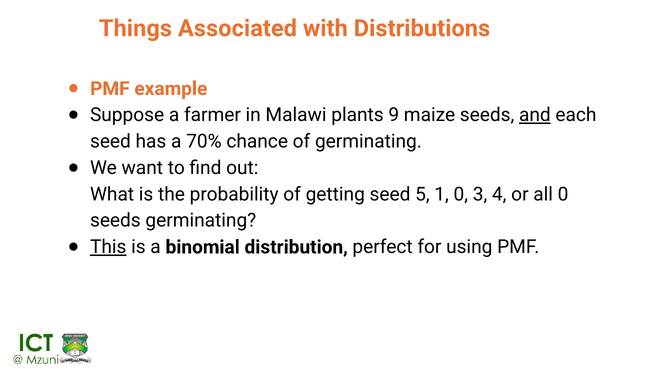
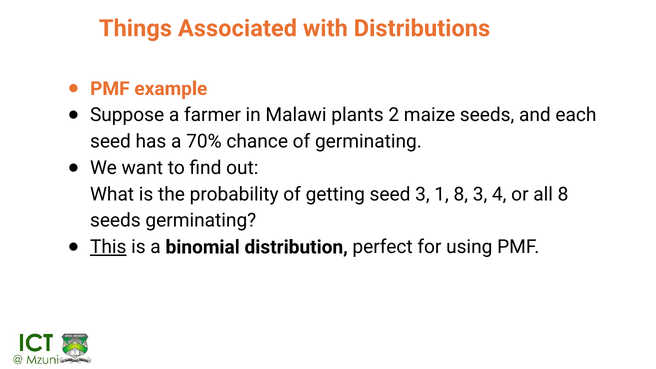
9: 9 -> 2 (394, 115)
and underline: present -> none (535, 115)
seed 5: 5 -> 3 (422, 194)
1 0: 0 -> 8 (461, 194)
all 0: 0 -> 8 (563, 194)
